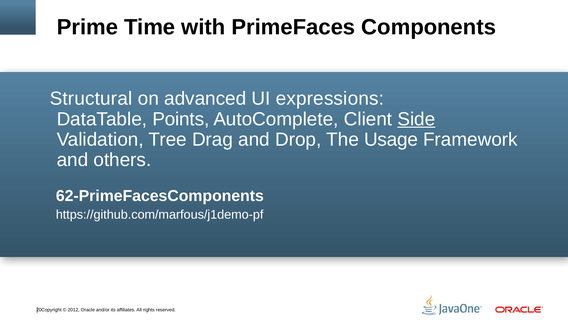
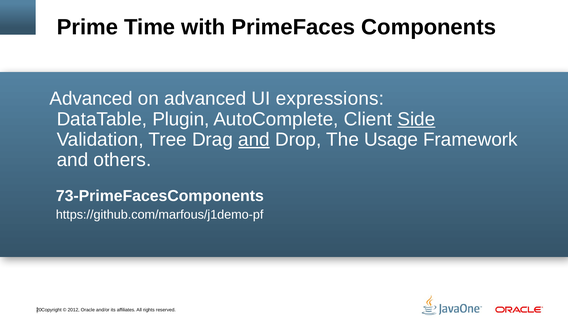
Structural: Structural -> Advanced (91, 98)
Points: Points -> Plugin (181, 119)
and underline: none -> present (254, 139)
62-PrimeFacesComponents: 62-PrimeFacesComponents -> 73-PrimeFacesComponents (160, 196)
